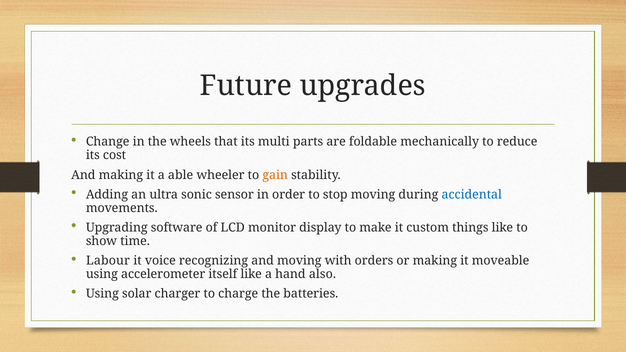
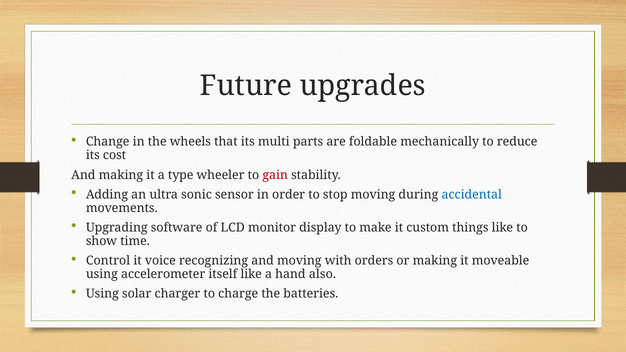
able: able -> type (181, 175)
gain colour: orange -> red (275, 175)
Labour: Labour -> Control (108, 261)
